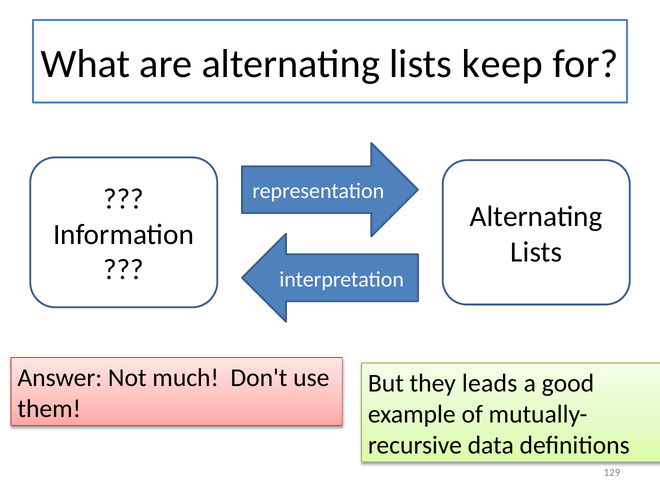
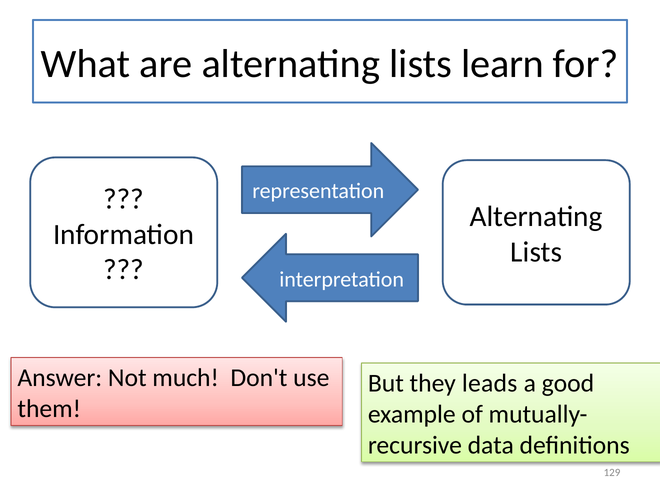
keep: keep -> learn (503, 64)
